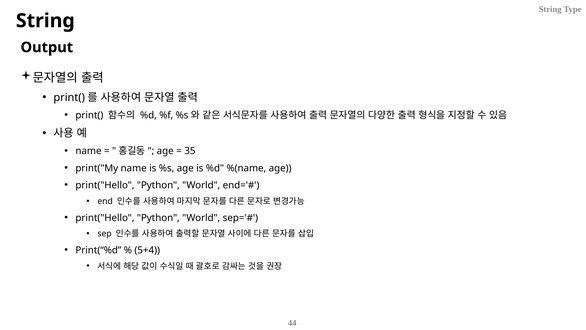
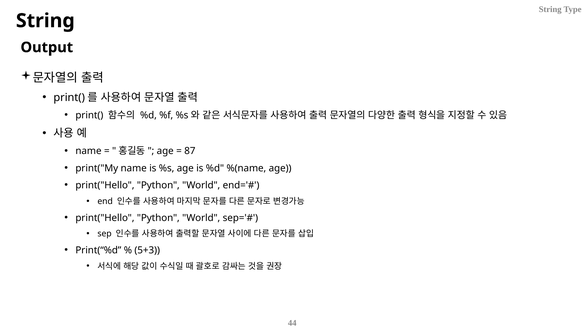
35: 35 -> 87 (190, 151)
5+4: 5+4 -> 5+3 (147, 250)
